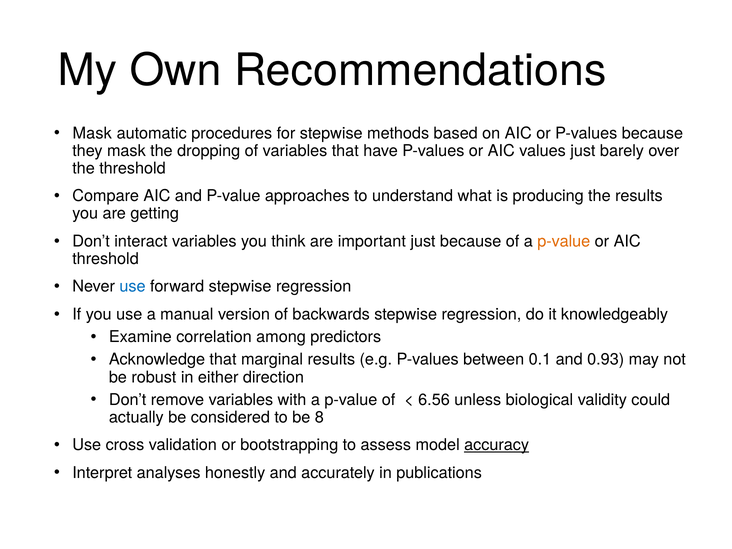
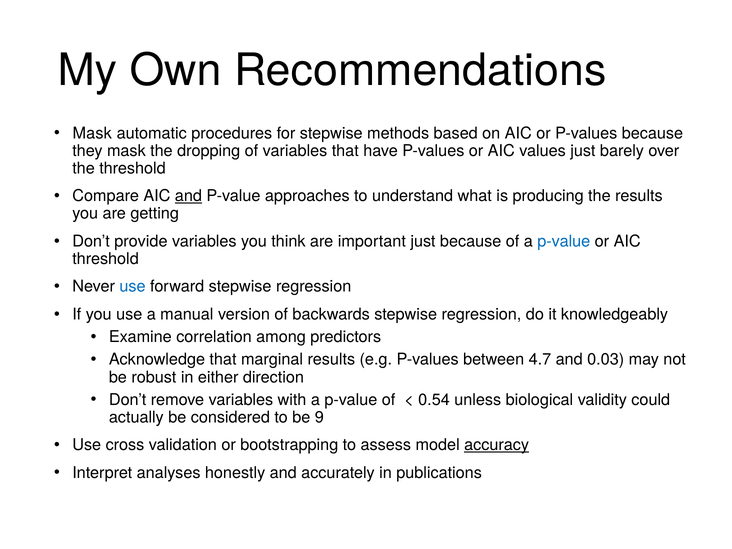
and underline: none -> present (188, 196)
interact: interact -> provide (141, 241)
p-value colour: orange -> blue (564, 241)
0.1: 0.1 -> 4.7 (540, 360)
0.93: 0.93 -> 0.03 (606, 360)
6.56: 6.56 -> 0.54 (434, 400)
8: 8 -> 9 (319, 417)
